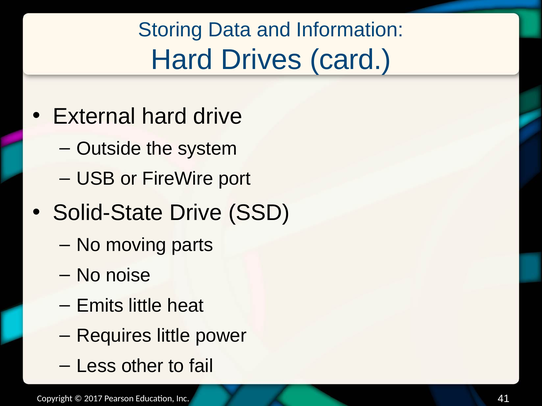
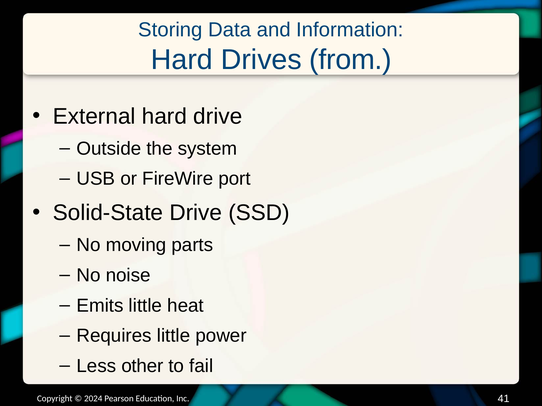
card: card -> from (351, 60)
2017: 2017 -> 2024 (93, 399)
